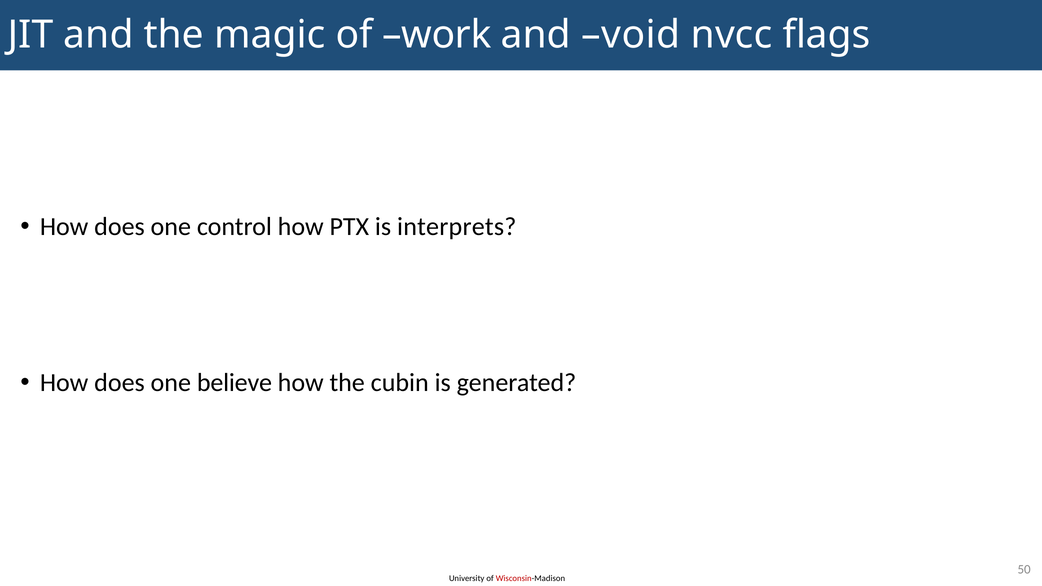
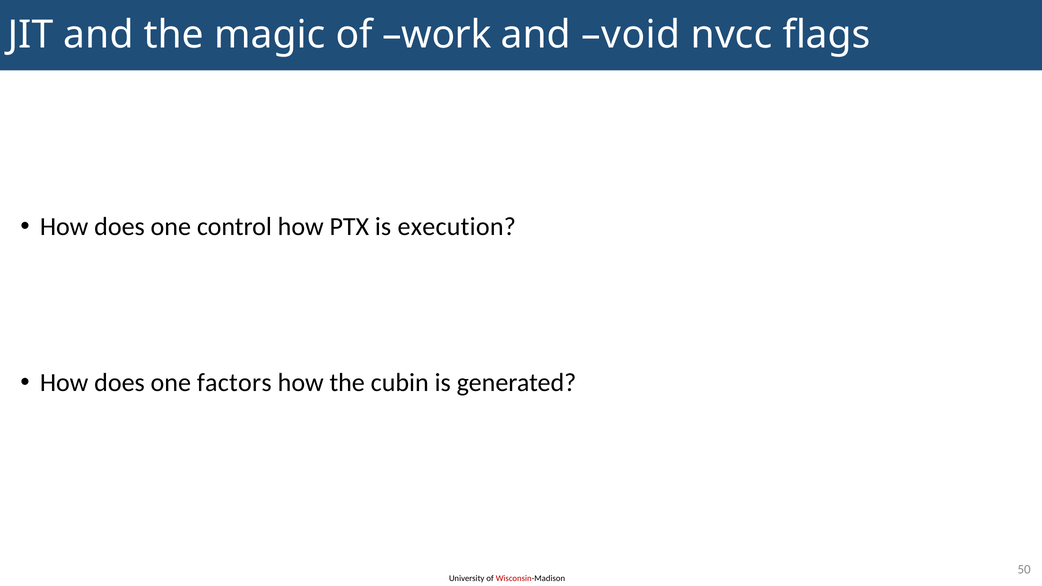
interprets: interprets -> execution (457, 227)
believe: believe -> factors (234, 383)
